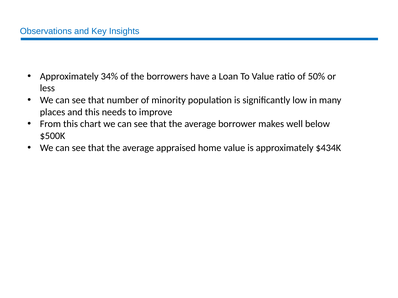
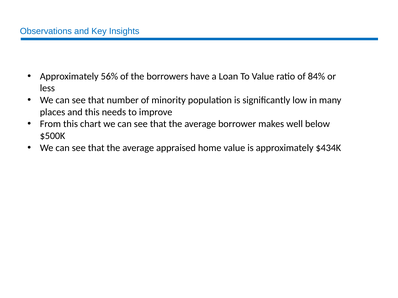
34%: 34% -> 56% (109, 76)
50%: 50% -> 84% (316, 76)
